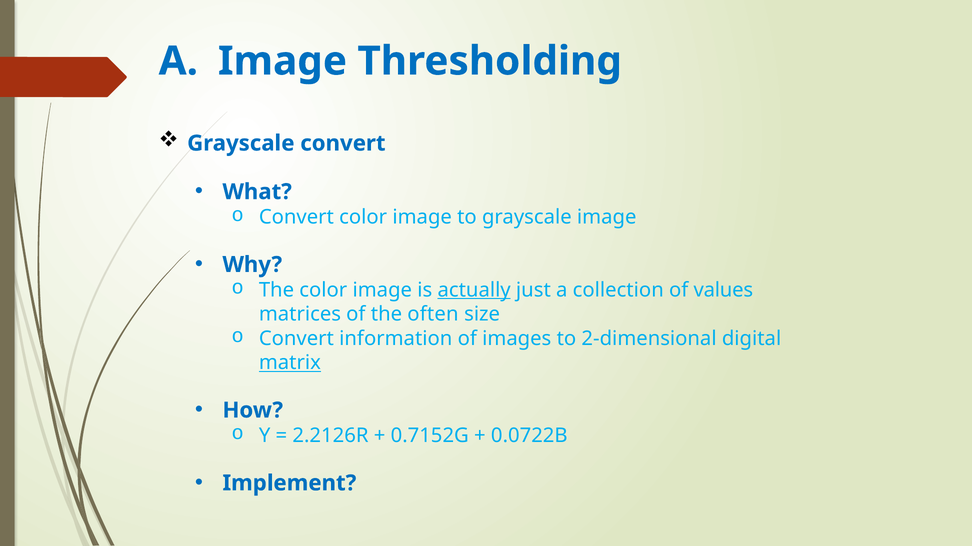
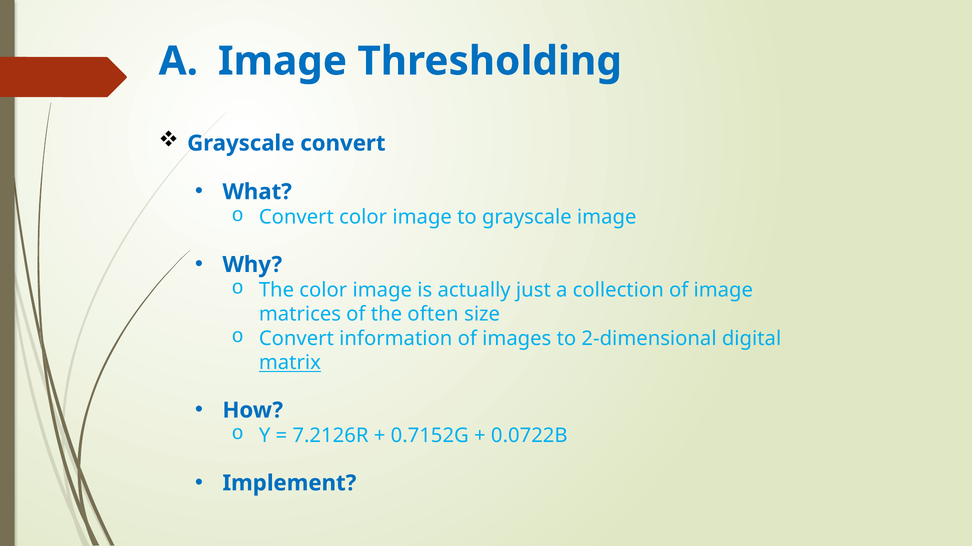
actually underline: present -> none (474, 290)
of values: values -> image (723, 290)
2.2126R: 2.2126R -> 7.2126R (330, 436)
